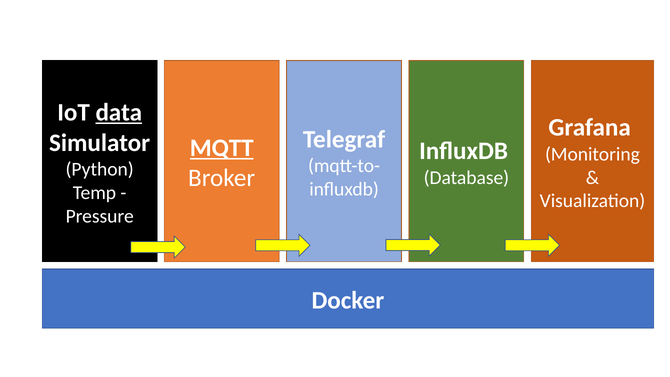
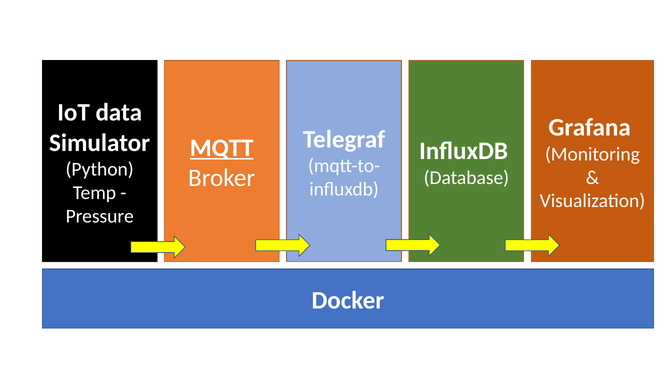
data underline: present -> none (119, 113)
